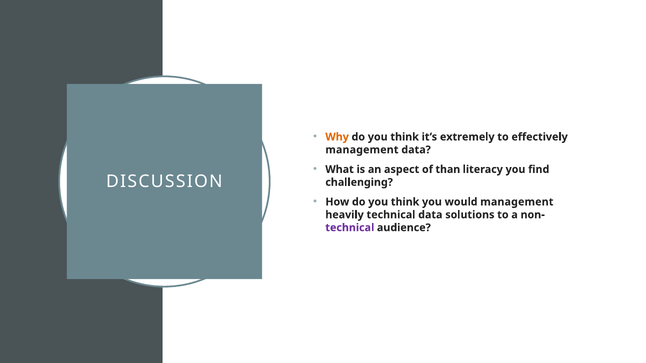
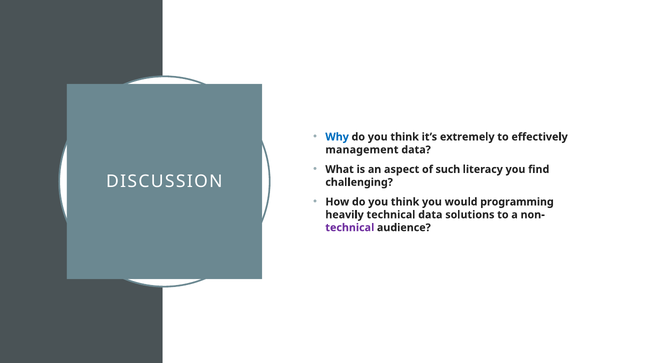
Why colour: orange -> blue (337, 137)
than: than -> such (448, 170)
would management: management -> programming (517, 202)
